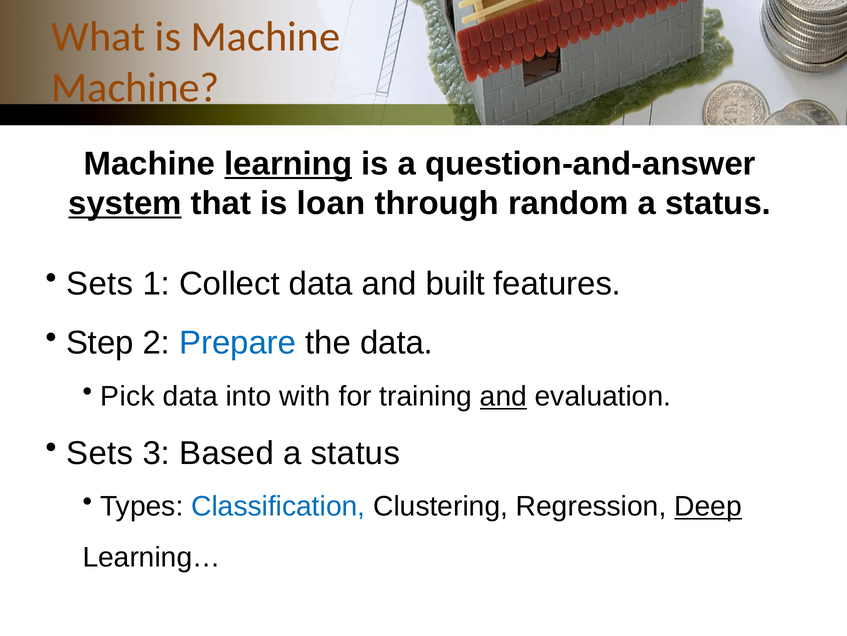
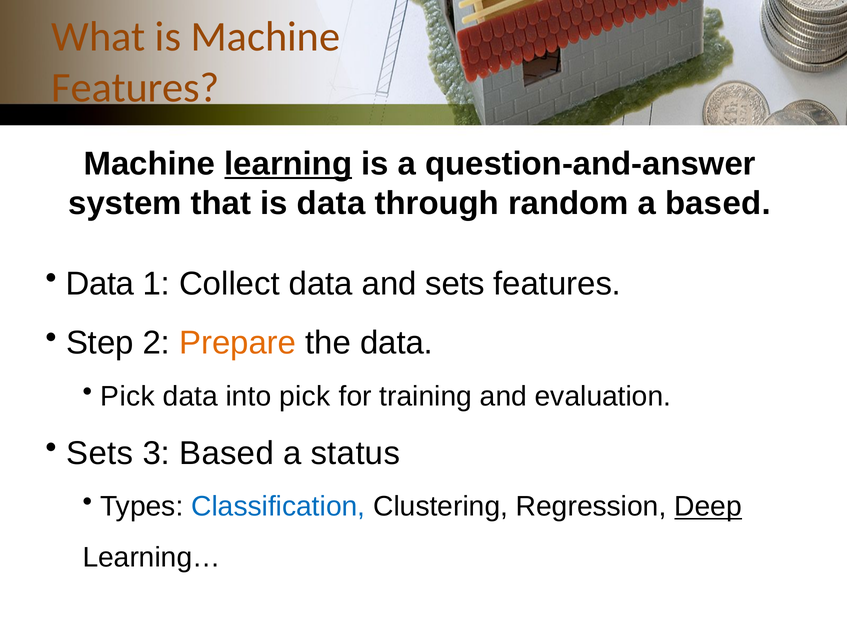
Machine: Machine -> Features (135, 88)
system underline: present -> none (125, 203)
is loan: loan -> data (331, 203)
status: status -> based (718, 203)
Sets: Sets -> Data (100, 284)
and built: built -> sets (455, 284)
Prepare colour: blue -> orange (238, 343)
into with: with -> pick (305, 396)
and underline: present -> none (503, 396)
